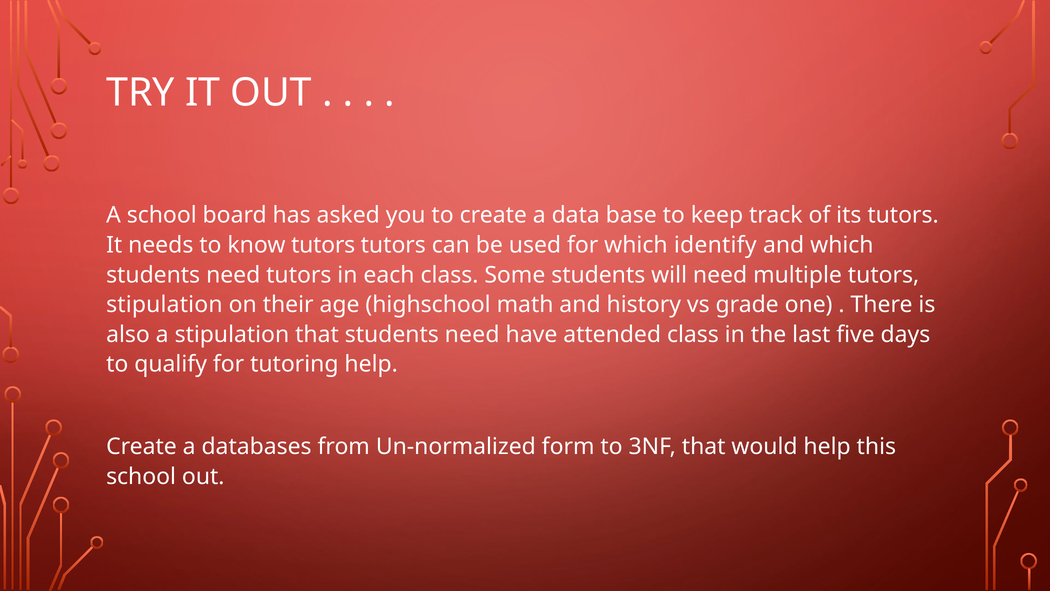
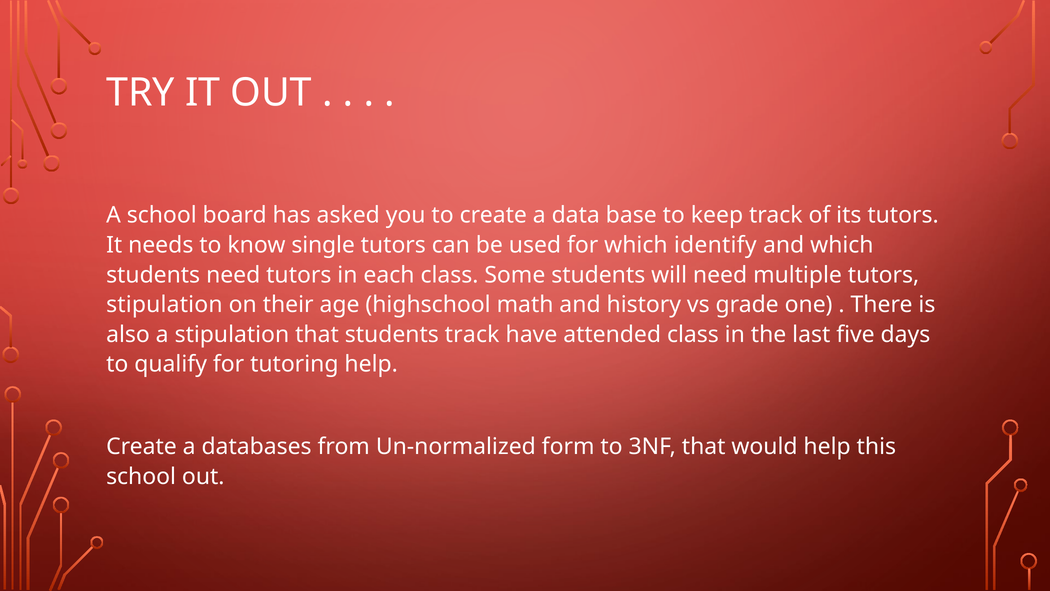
know tutors: tutors -> single (323, 245)
that students need: need -> track (472, 334)
